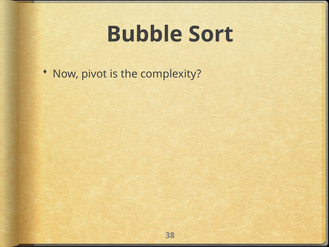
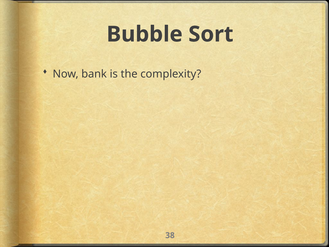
pivot: pivot -> bank (94, 74)
